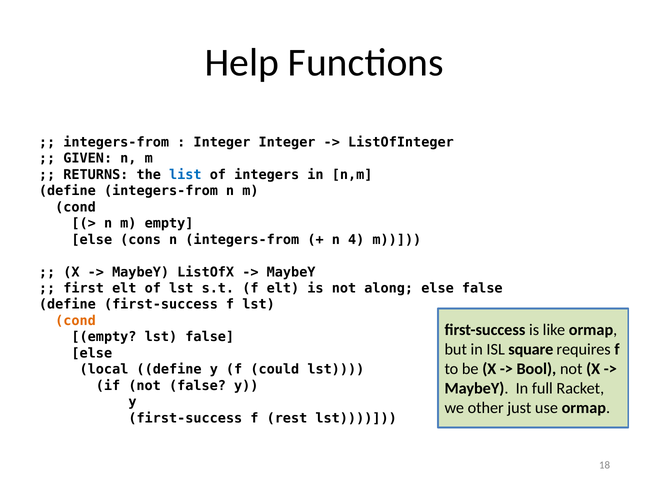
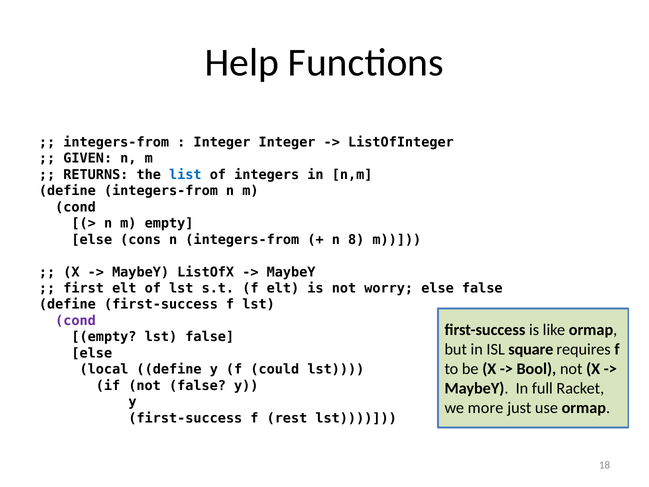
4: 4 -> 8 (356, 239)
along: along -> worry (389, 288)
cond colour: orange -> purple (76, 321)
other: other -> more (486, 408)
